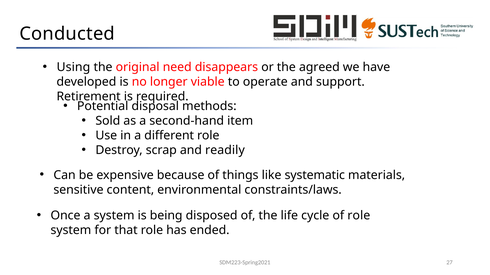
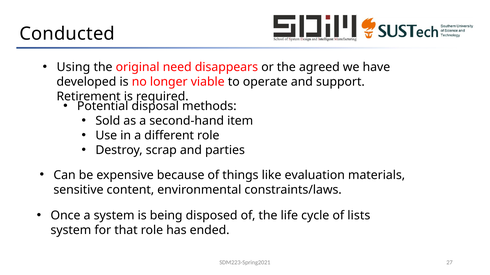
readily: readily -> parties (225, 151)
systematic: systematic -> evaluation (315, 175)
of role: role -> lists (359, 216)
